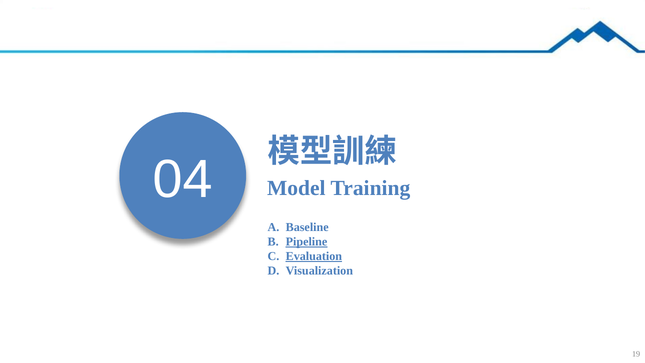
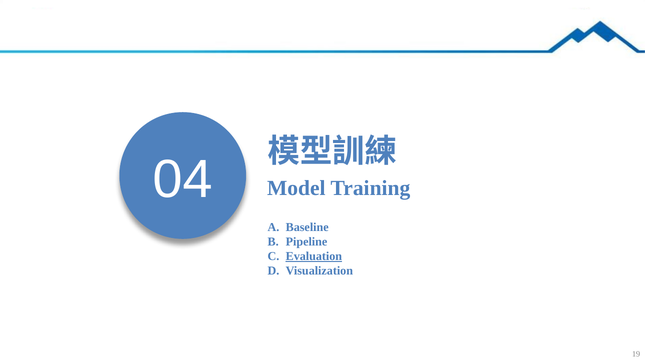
Pipeline underline: present -> none (307, 242)
